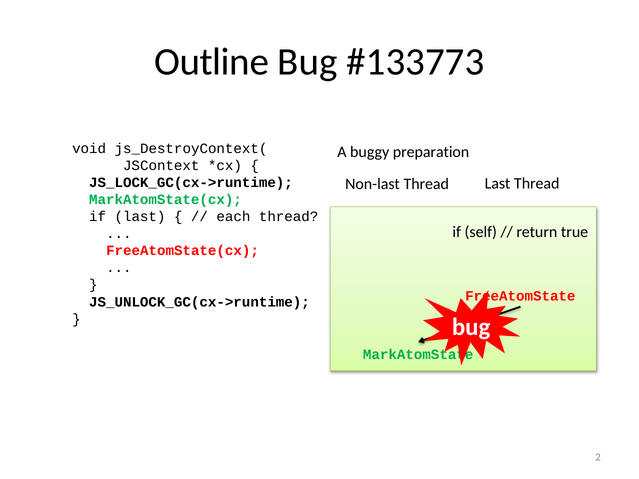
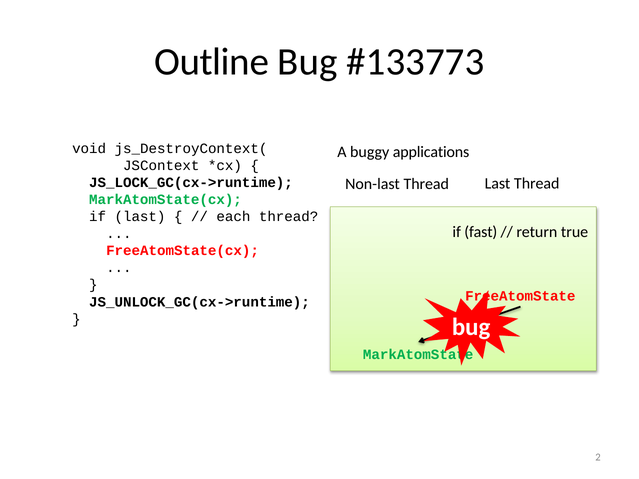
preparation: preparation -> applications (431, 152)
self: self -> fast (481, 232)
